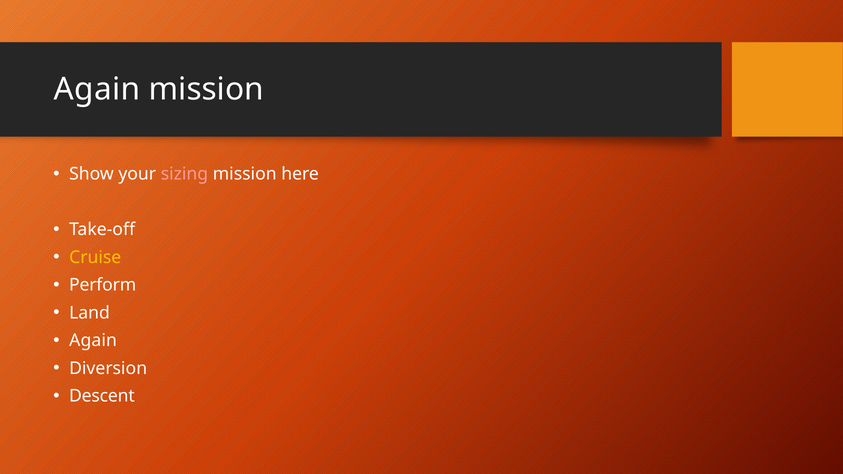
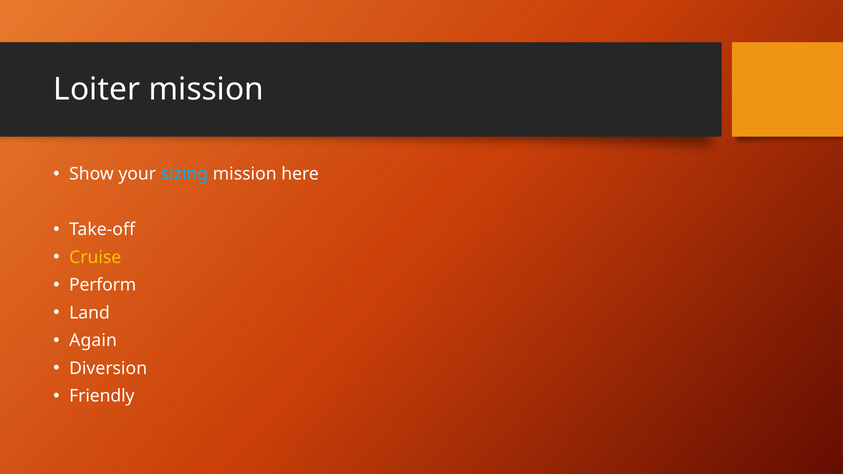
Again: Again -> Loiter (97, 89)
sizing colour: pink -> light blue (184, 174)
Descent: Descent -> Friendly (102, 396)
